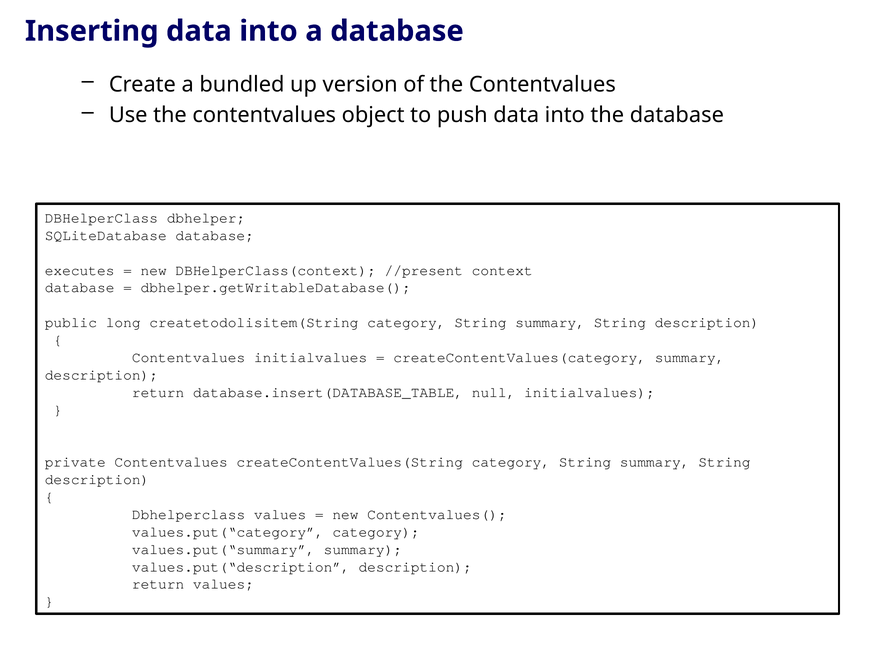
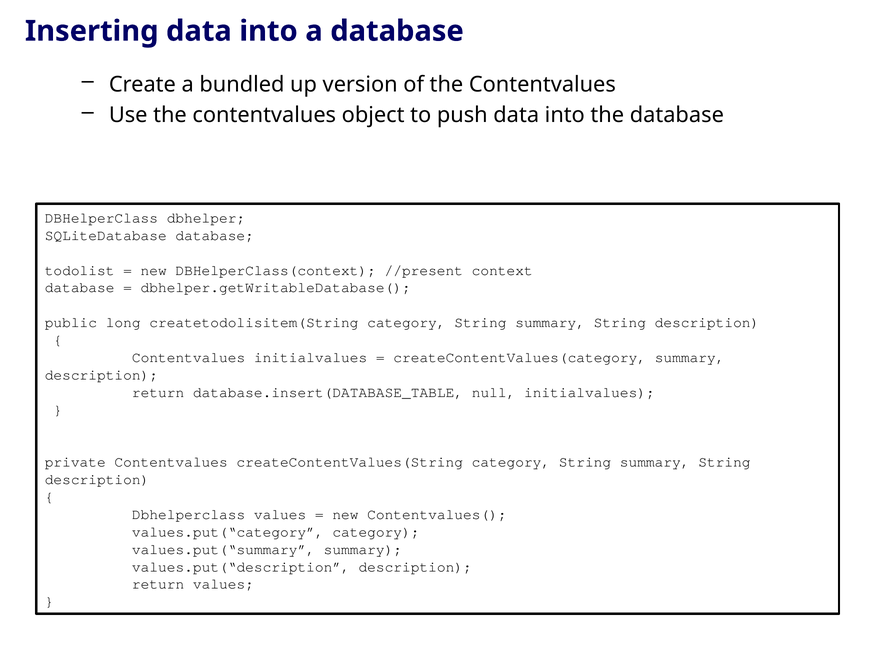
executes: executes -> todolist (80, 270)
